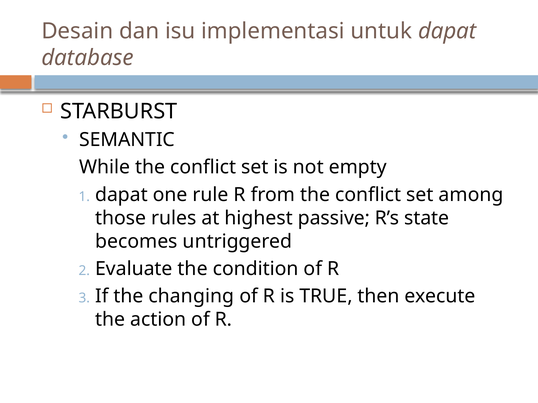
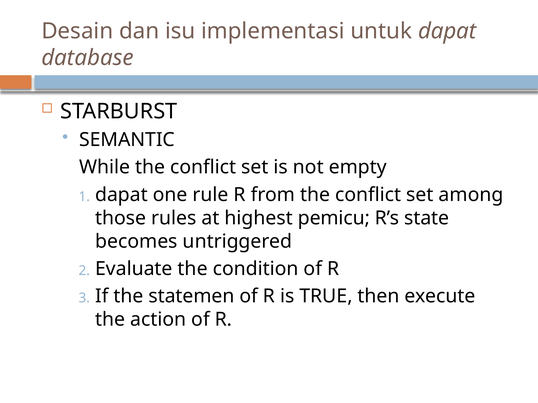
passive: passive -> pemicu (334, 218)
changing: changing -> statemen (191, 297)
